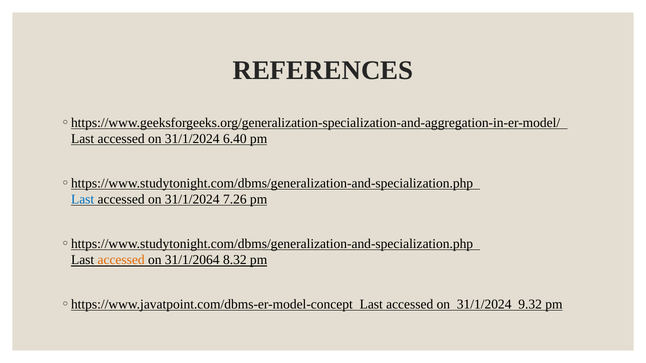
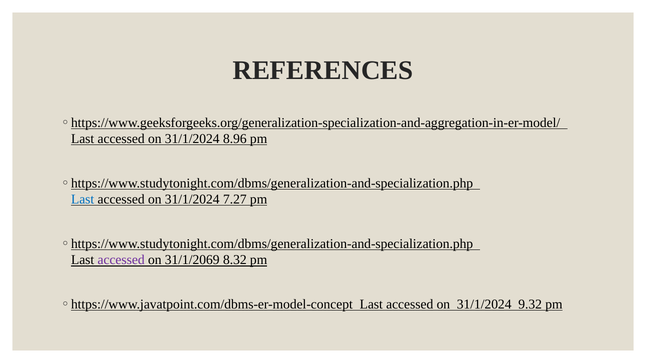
6.40: 6.40 -> 8.96 (235, 139)
7.26: 7.26 -> 7.27 (235, 200)
accessed colour: orange -> purple (121, 260)
31/1/2064: 31/1/2064 -> 31/1/2069 (192, 260)
